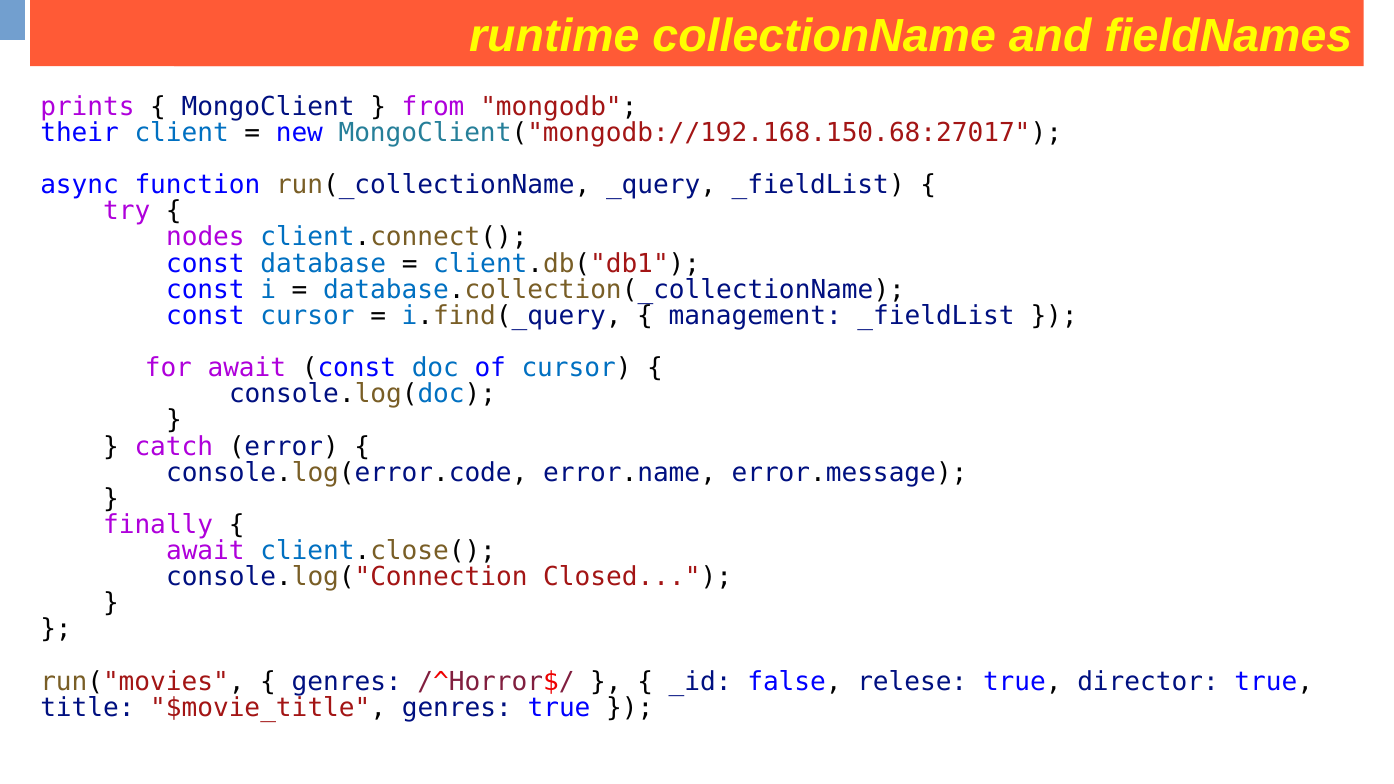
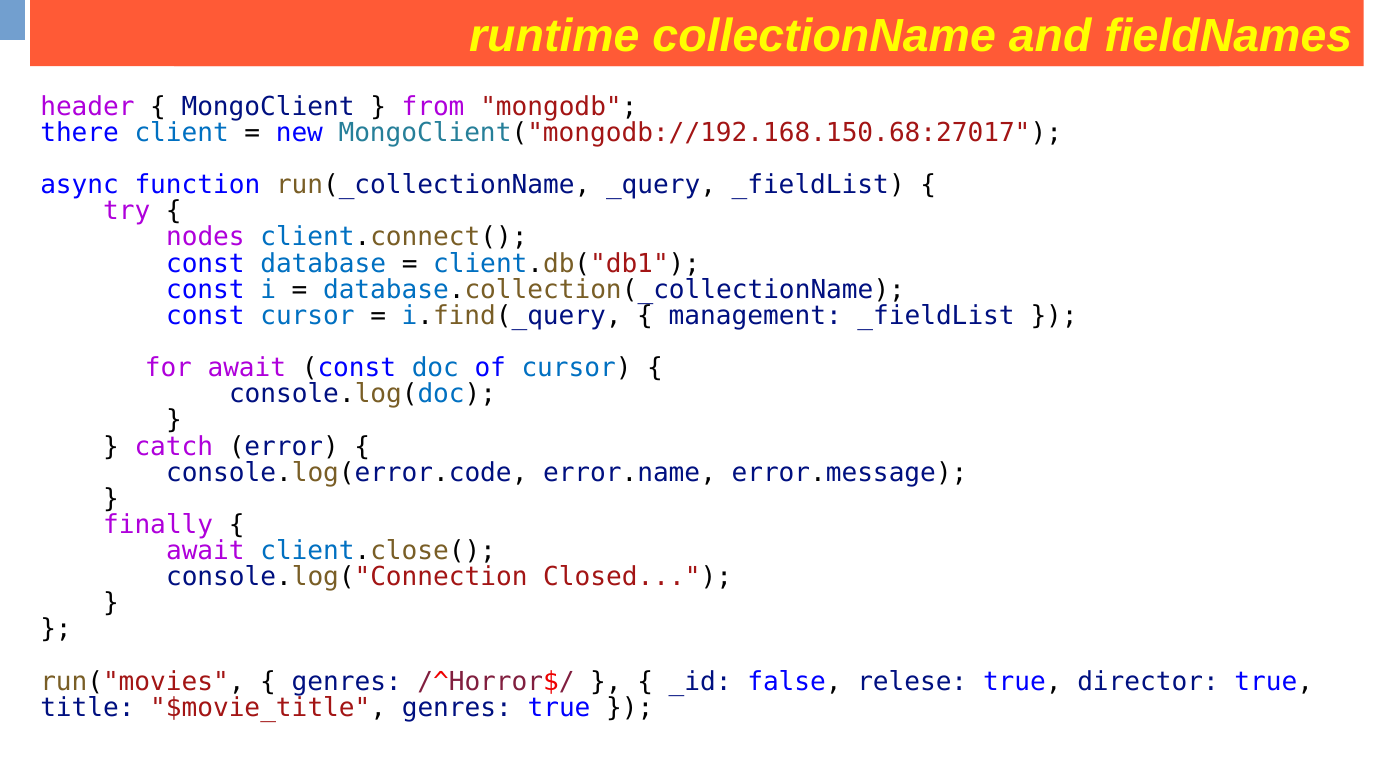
prints: prints -> header (87, 107)
their: their -> there (80, 133)
